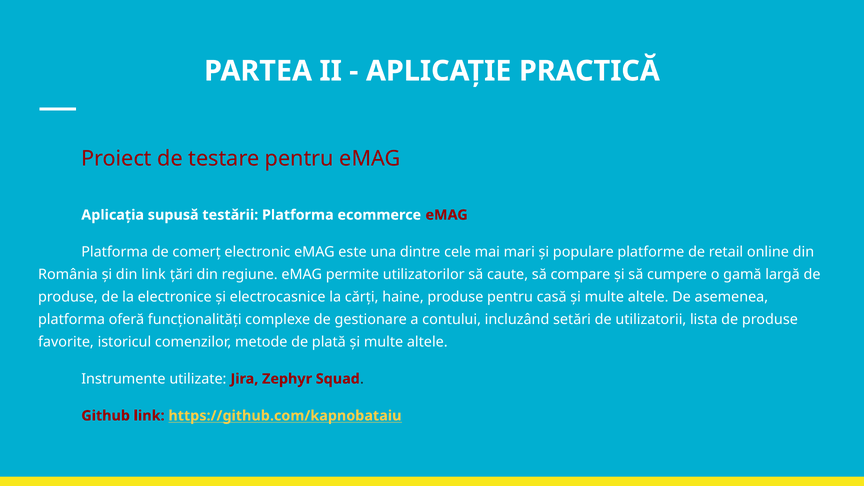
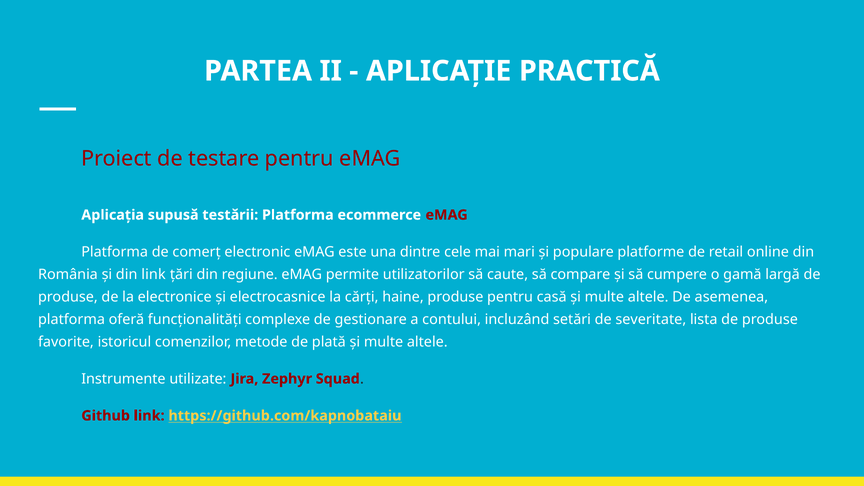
utilizatorii: utilizatorii -> severitate (651, 319)
